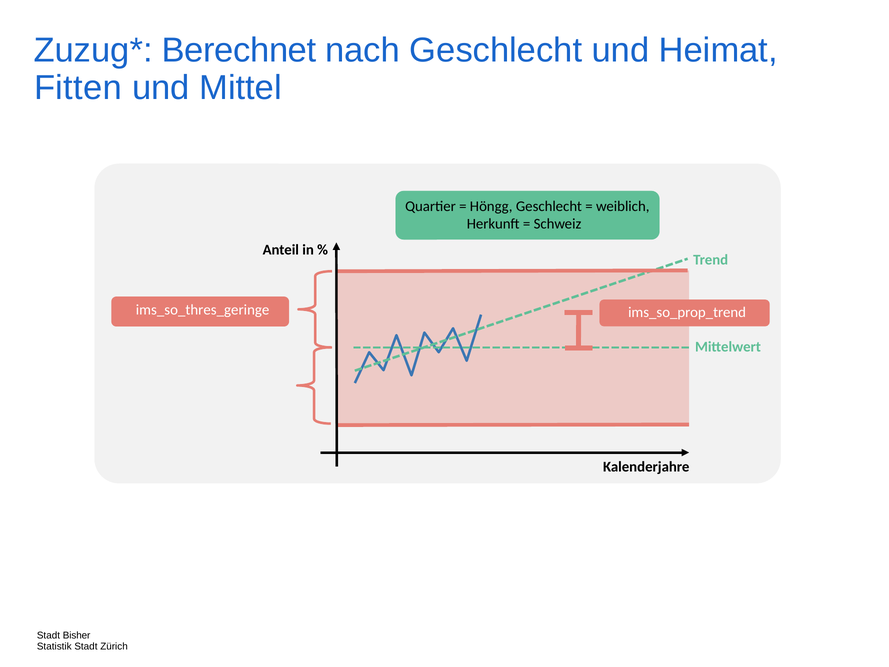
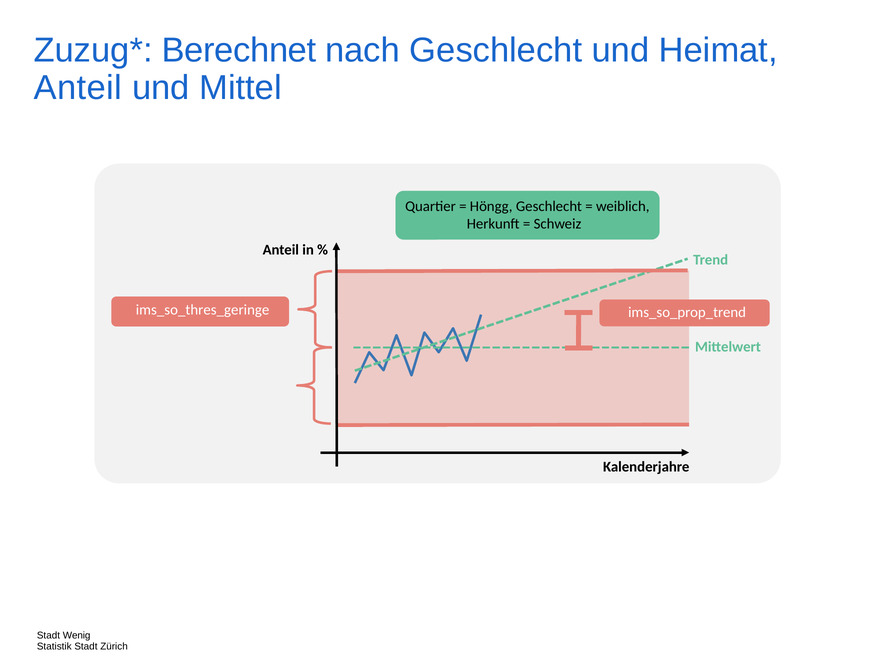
Fitten: Fitten -> Anteil (78, 88)
Bisher: Bisher -> Wenig (77, 635)
